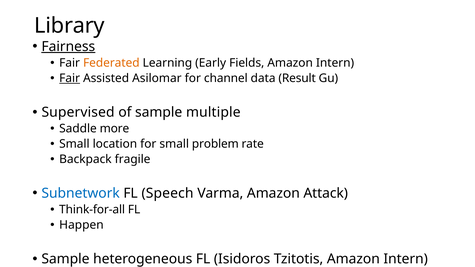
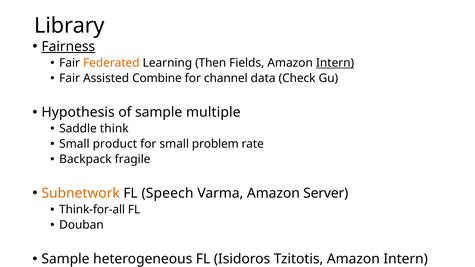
Early: Early -> Then (211, 63)
Intern underline: none -> present (335, 63)
Fair underline: present -> none (70, 78)
Asilomar: Asilomar -> Combine (157, 78)
Result: Result -> Check (297, 78)
Supervised: Supervised -> Hypothesis (78, 112)
more: more -> think (114, 129)
location: location -> product (115, 144)
Subnetwork colour: blue -> orange (81, 193)
Attack: Attack -> Server (326, 193)
Happen: Happen -> Douban (81, 225)
